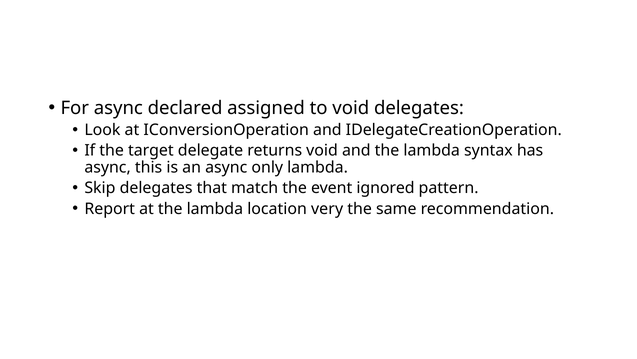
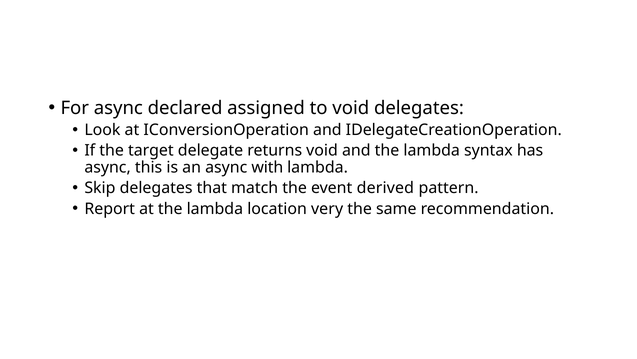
only: only -> with (267, 167)
ignored: ignored -> derived (385, 188)
